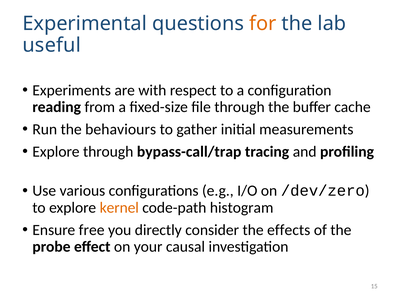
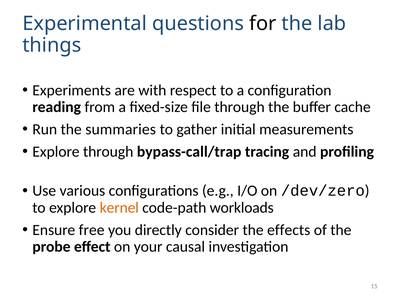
for colour: orange -> black (263, 24)
useful: useful -> things (52, 45)
behaviours: behaviours -> summaries (121, 129)
histogram: histogram -> workloads (242, 208)
